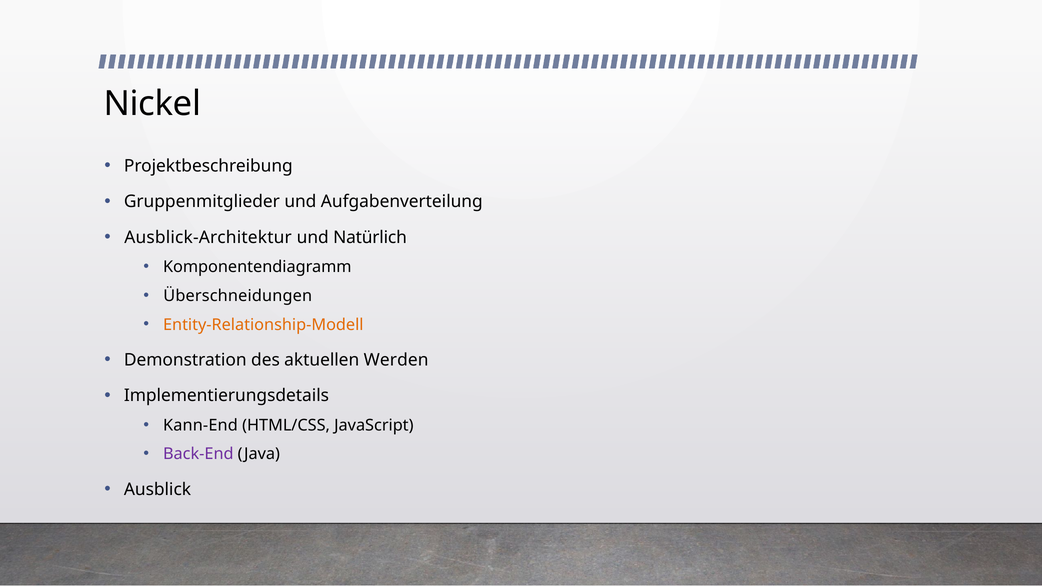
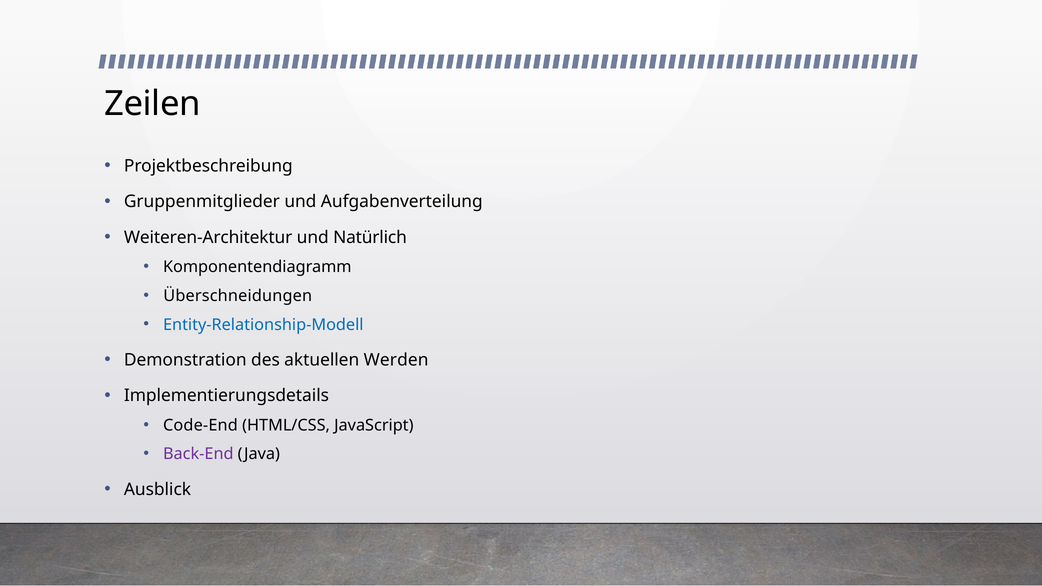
Nickel: Nickel -> Zeilen (152, 104)
Ausblick-Architektur: Ausblick-Architektur -> Weiteren-Architektur (208, 238)
Entity-Relationship-Modell colour: orange -> blue (263, 325)
Kann-End: Kann-End -> Code-End (200, 425)
